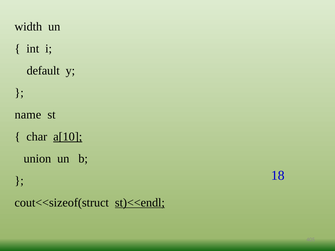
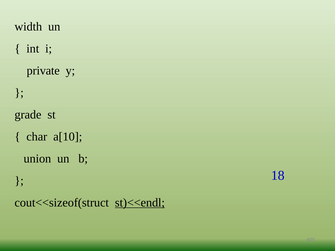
default: default -> private (43, 71)
name: name -> grade (28, 115)
a[10 underline: present -> none (68, 137)
